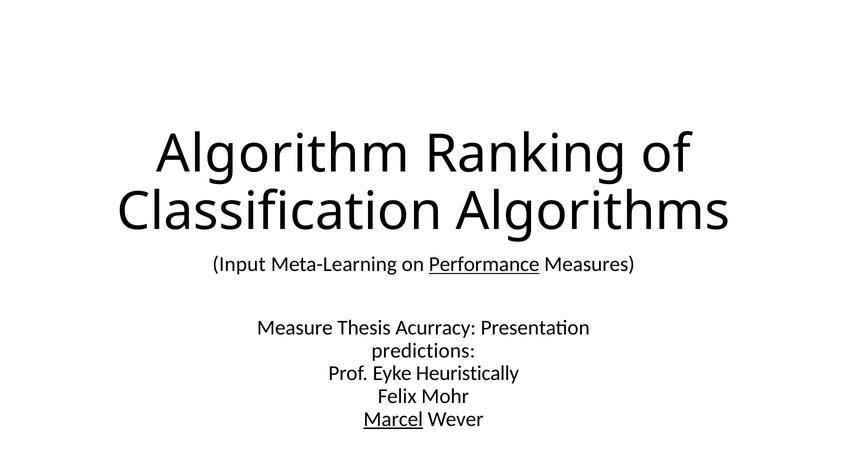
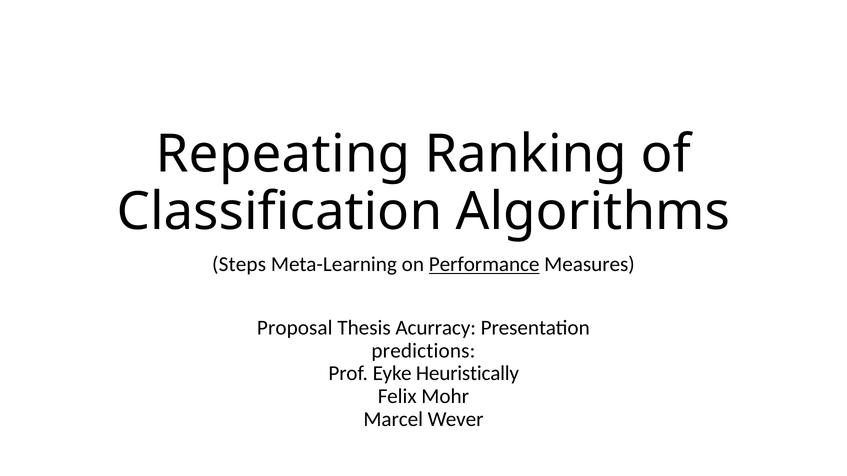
Algorithm: Algorithm -> Repeating (283, 155)
Input: Input -> Steps (239, 265)
Measure: Measure -> Proposal (295, 328)
Marcel underline: present -> none (393, 420)
